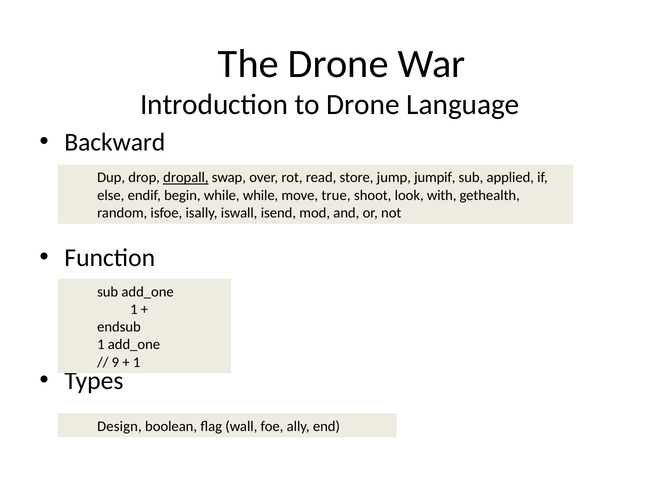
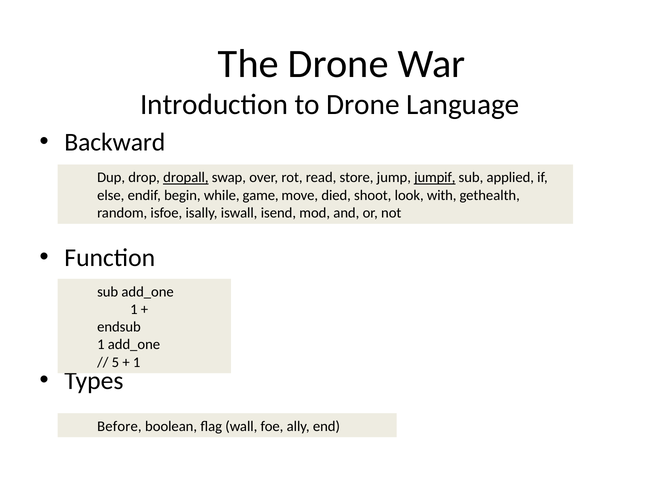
jumpif underline: none -> present (435, 178)
while while: while -> game (261, 195)
true: true -> died (336, 195)
9: 9 -> 5 (115, 362)
Design: Design -> Before (119, 426)
